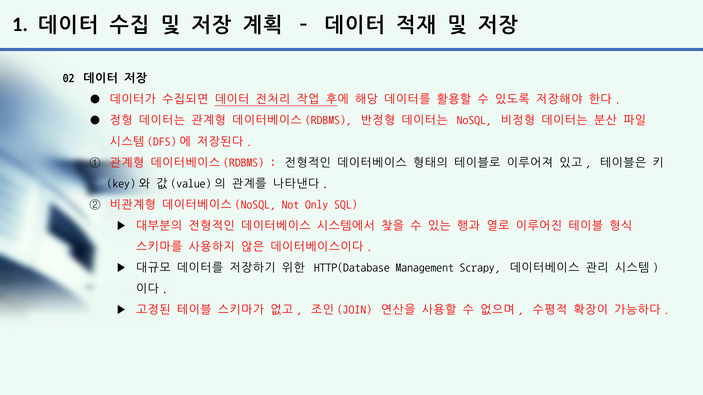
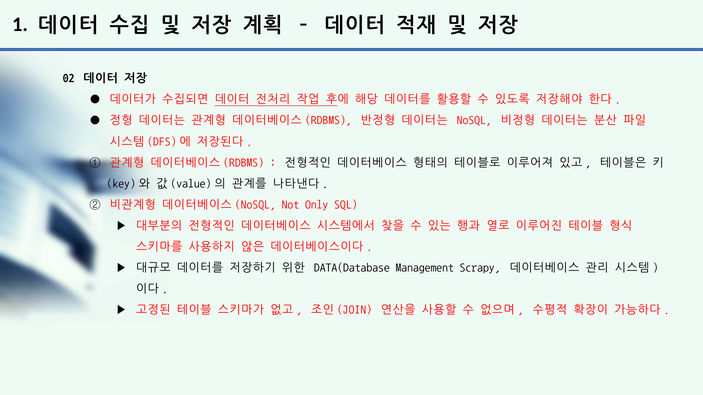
HTTP(Database: HTTP(Database -> DATA(Database (352, 268)
